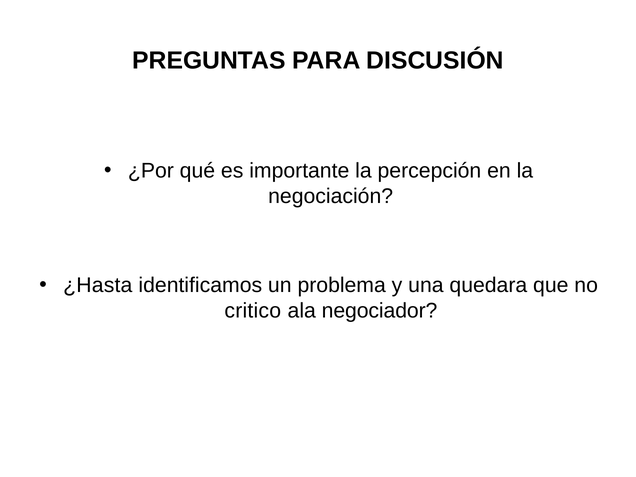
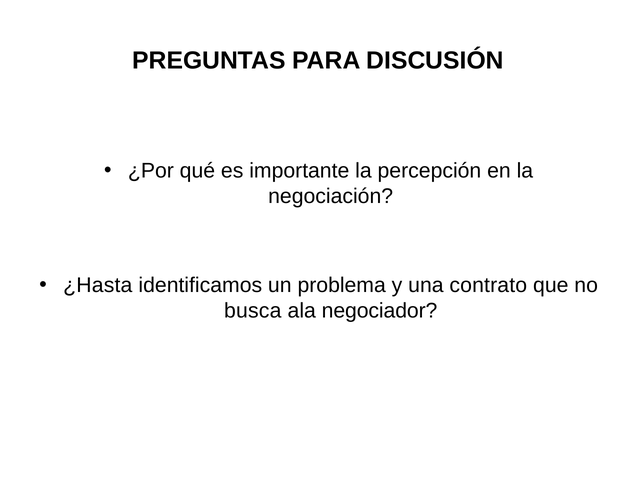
quedara: quedara -> contrato (488, 285)
critico: critico -> busca (253, 311)
